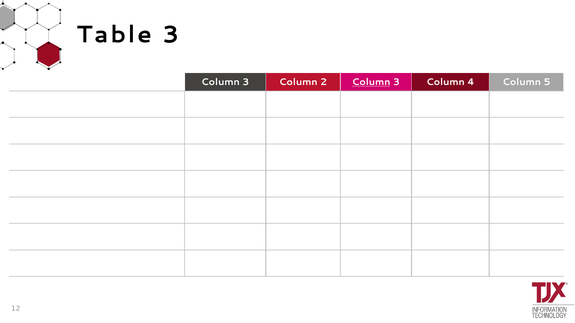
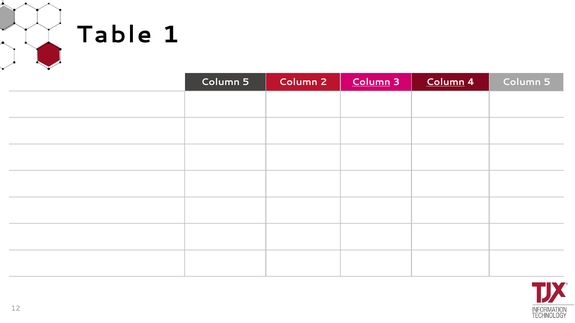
Table 3: 3 -> 1 (171, 35)
3: 3 -> 5 (246, 82)
Column underline: none -> present (445, 82)
